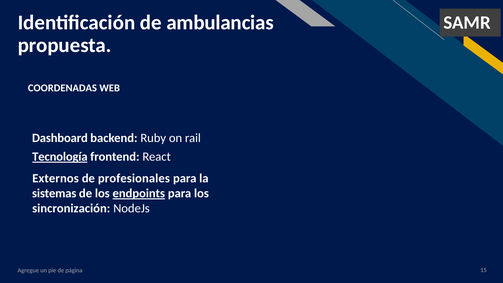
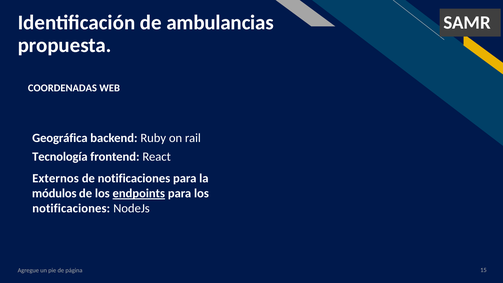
Dashboard: Dashboard -> Geográfica (60, 138)
Tecnología underline: present -> none (60, 157)
de profesionales: profesionales -> notificaciones (134, 178)
sistemas: sistemas -> módulos (54, 193)
sincronización: sincronización -> notificaciones (71, 208)
